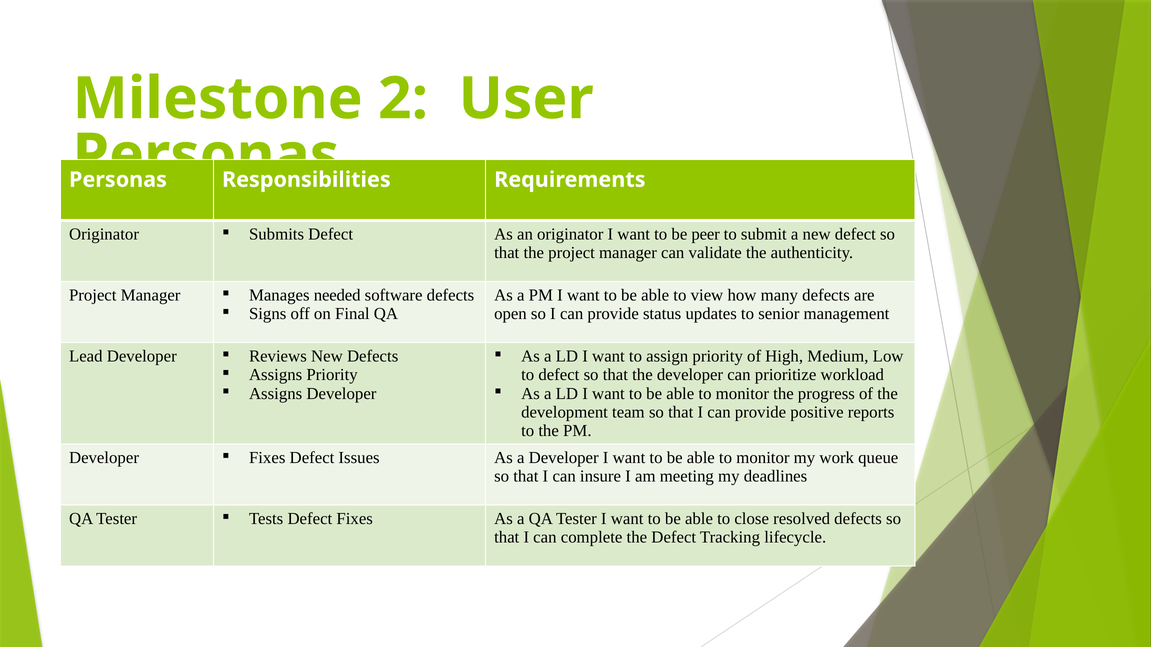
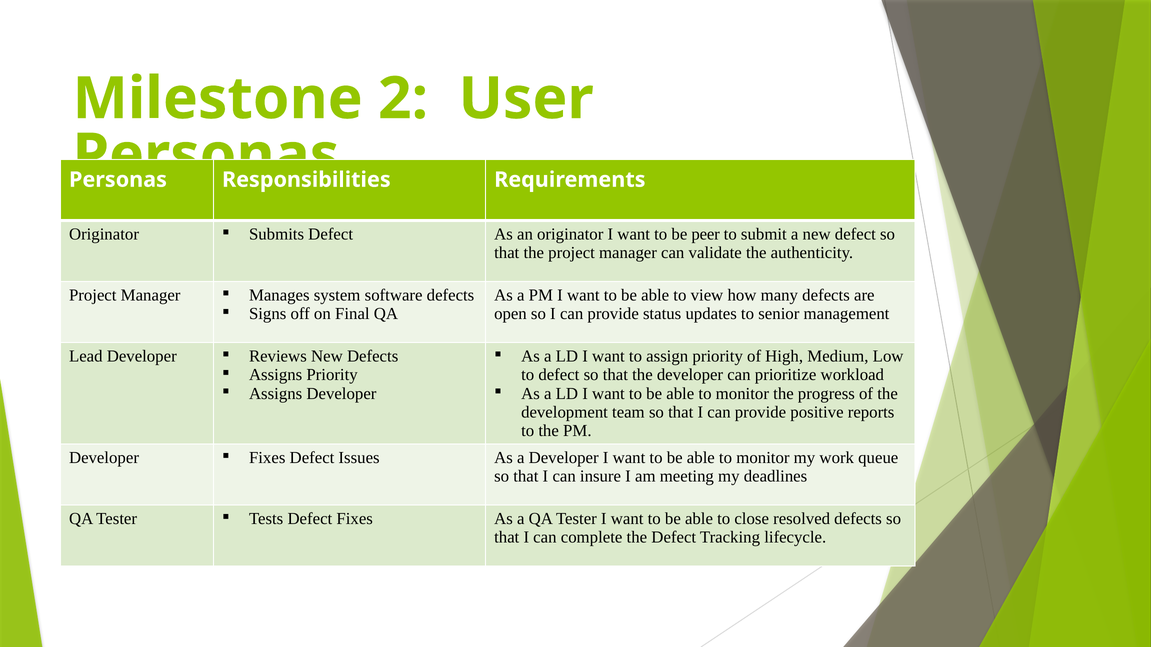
needed: needed -> system (337, 296)
